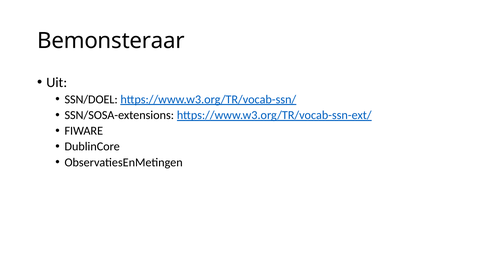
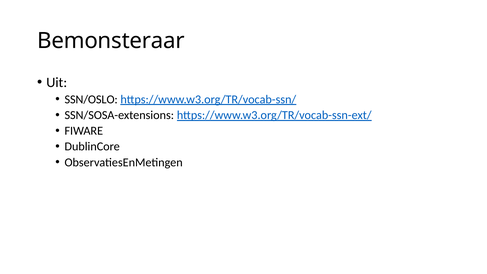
SSN/DOEL: SSN/DOEL -> SSN/OSLO (91, 99)
